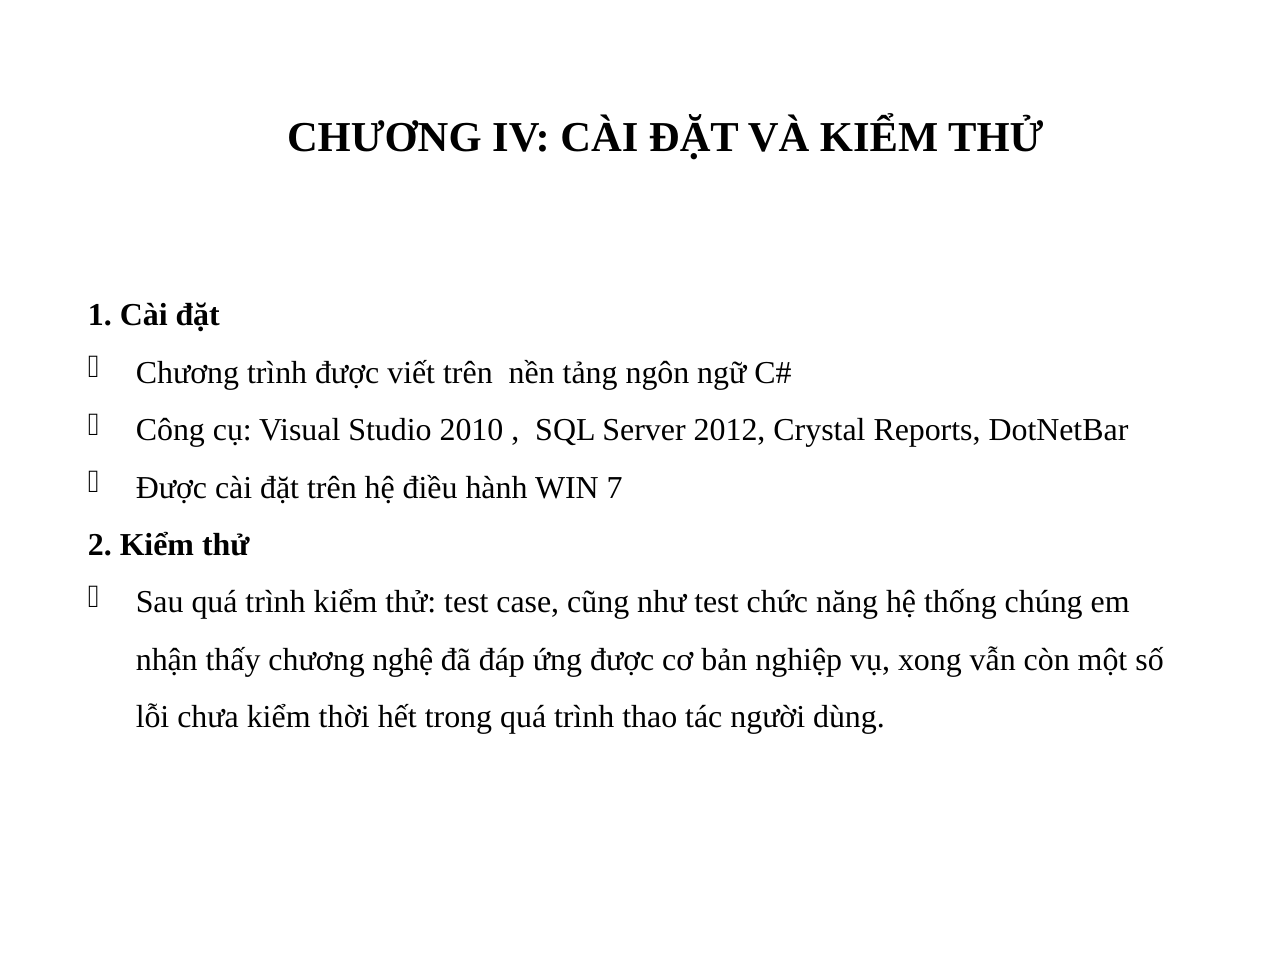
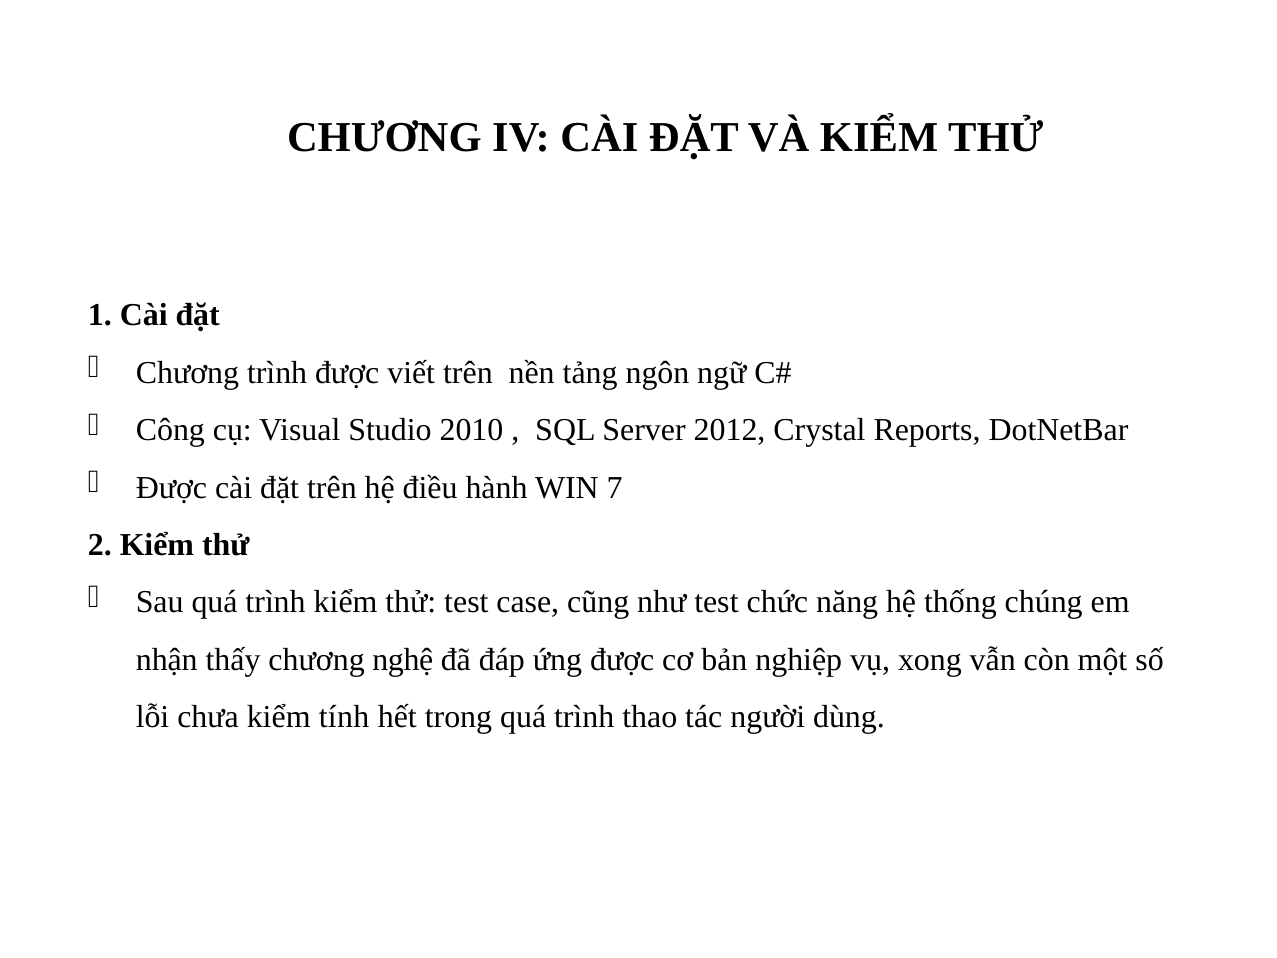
thời: thời -> tính (344, 717)
